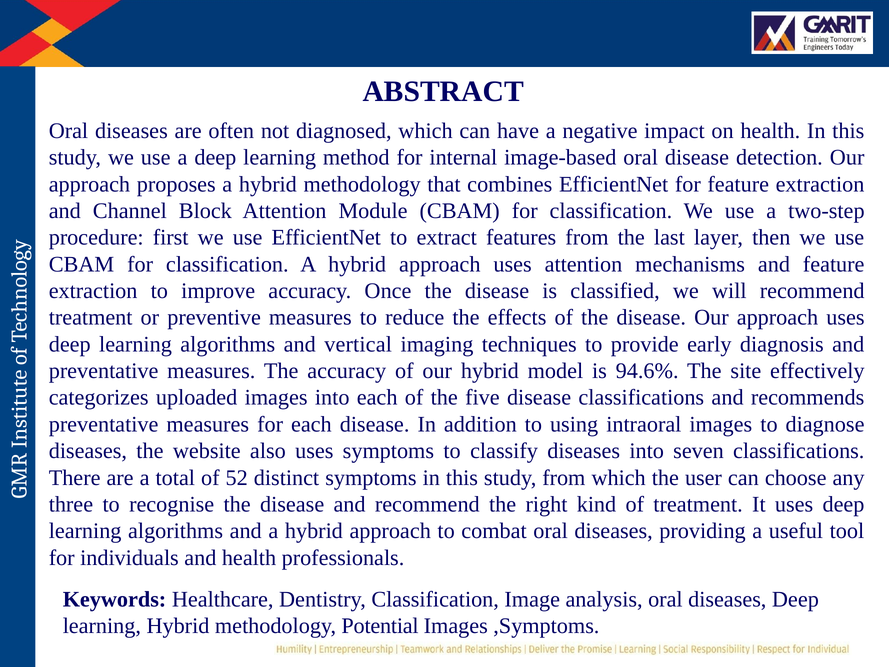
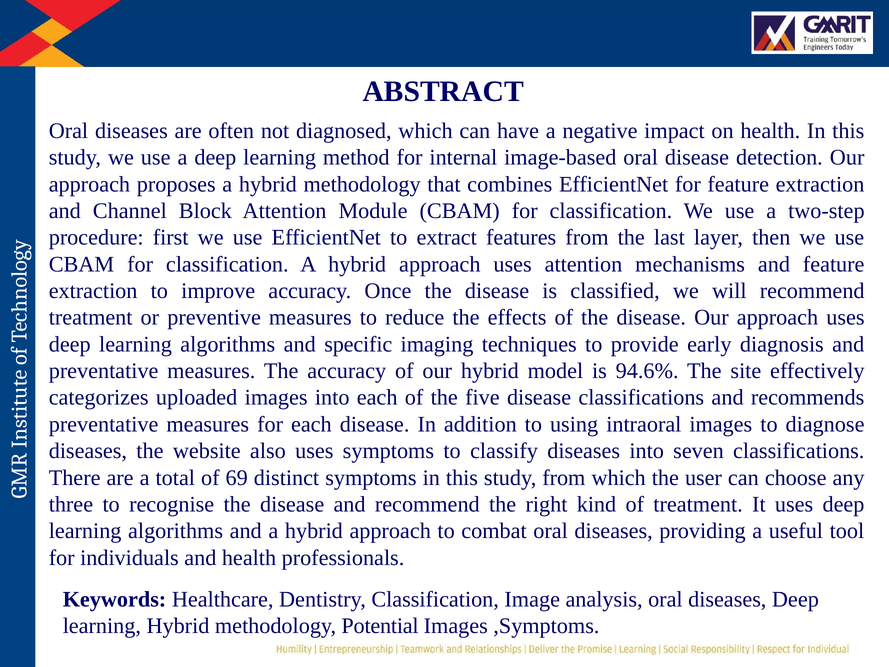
vertical: vertical -> specific (358, 344)
52: 52 -> 69 (237, 477)
